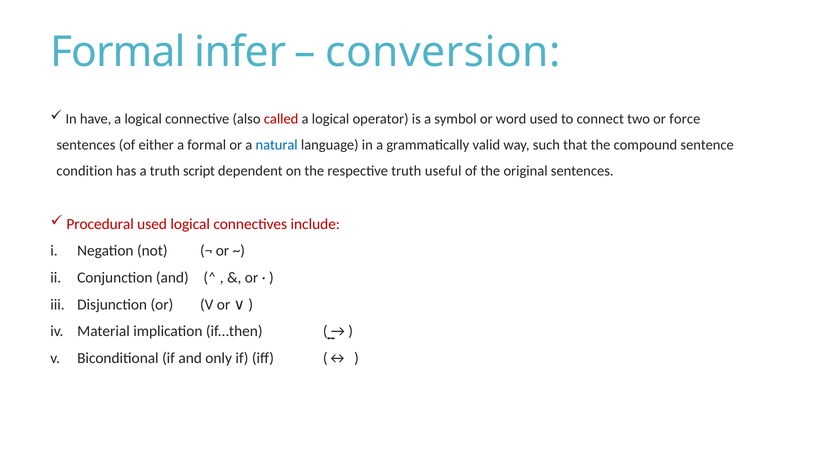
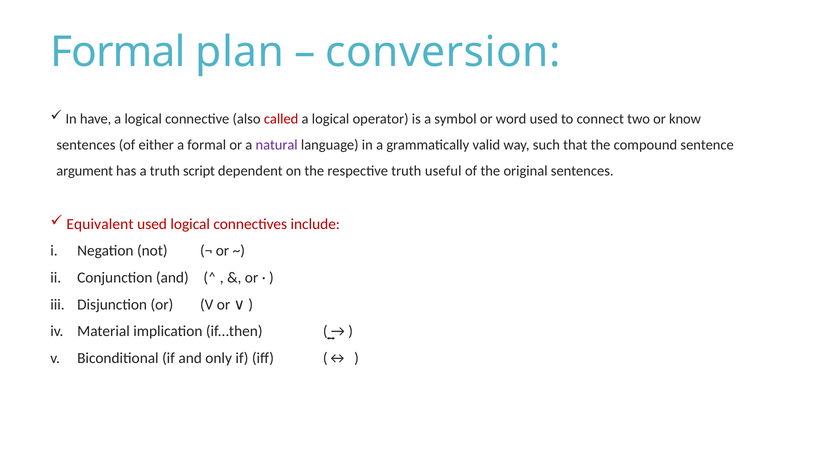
infer: infer -> plan (240, 52)
force: force -> know (685, 119)
natural colour: blue -> purple (277, 145)
condition: condition -> argument (85, 171)
Procedural: Procedural -> Equivalent (100, 224)
